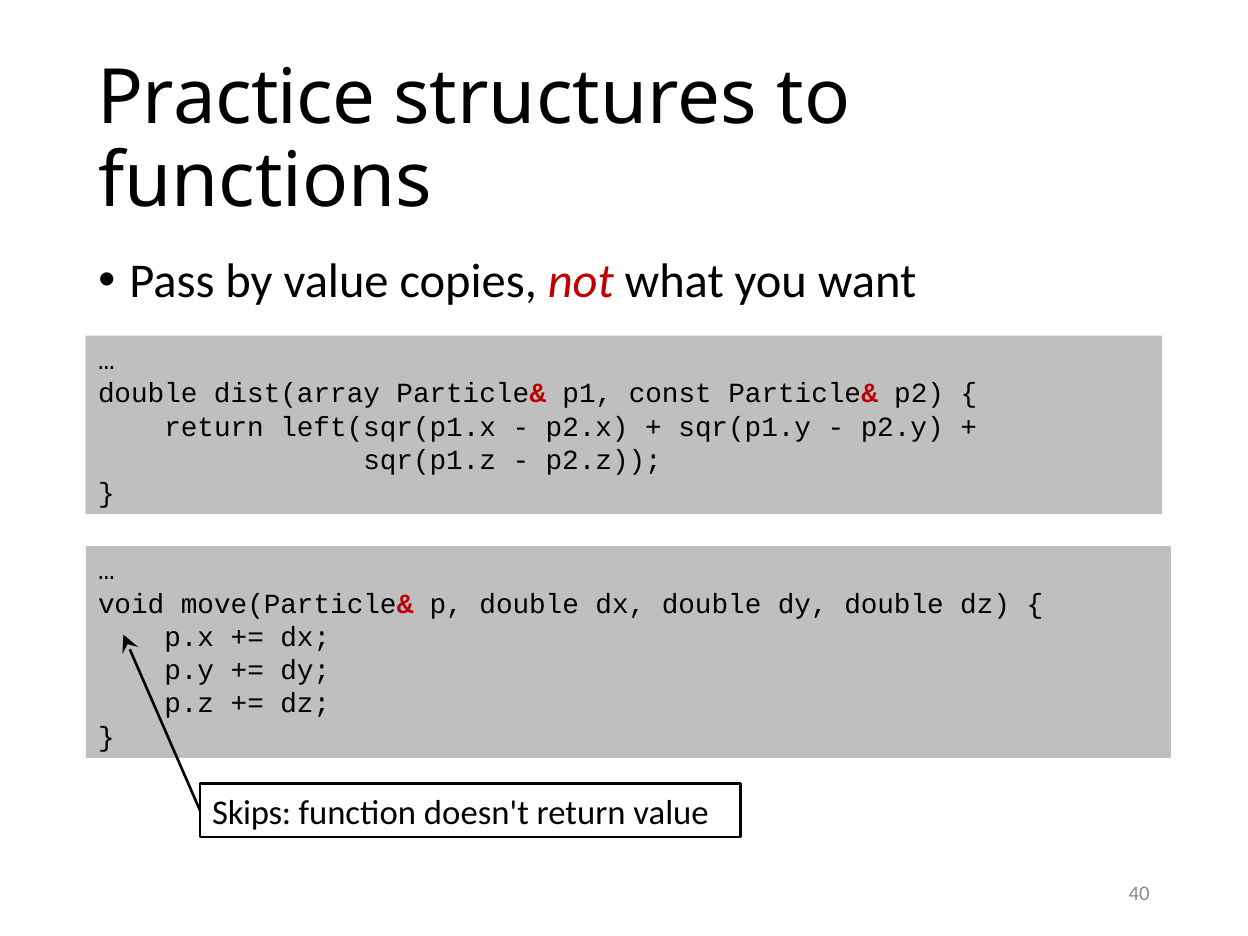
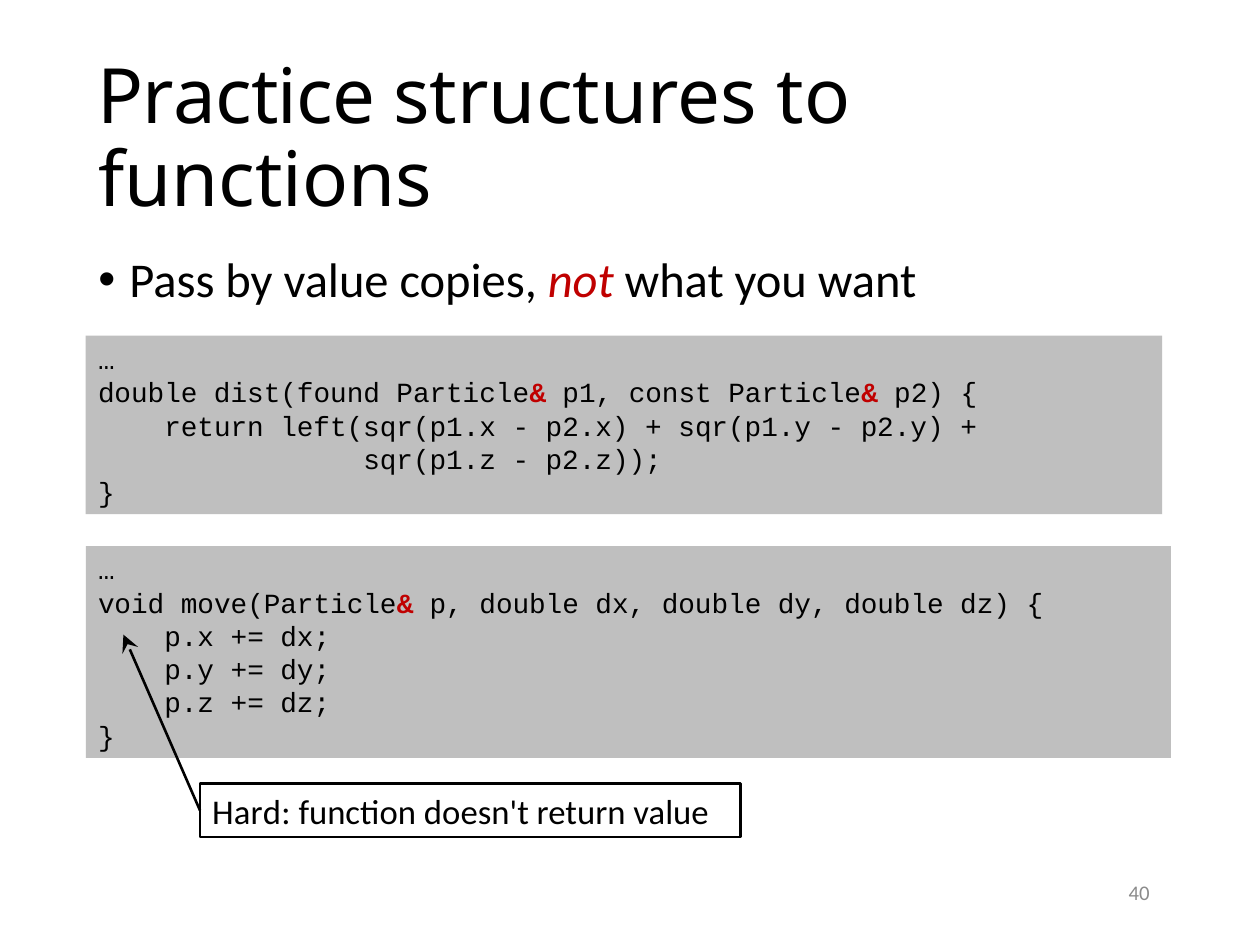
dist(array: dist(array -> dist(found (297, 394)
Skips: Skips -> Hard (251, 813)
